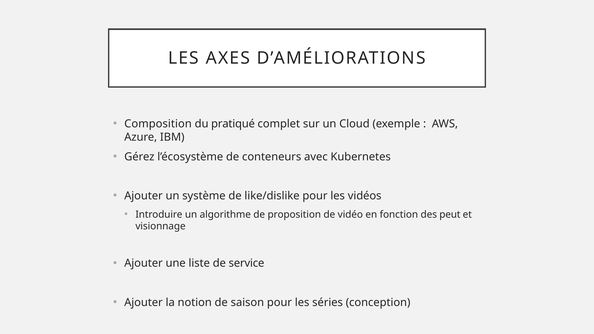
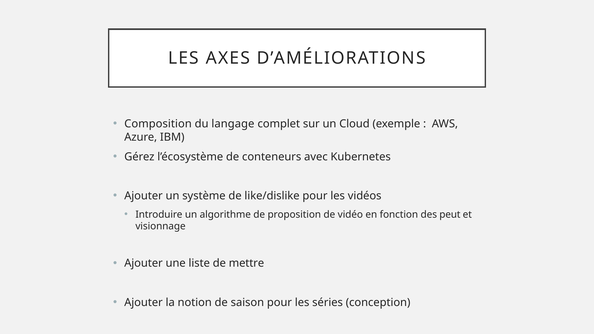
pratiqué: pratiqué -> langage (233, 124)
service: service -> mettre (246, 263)
